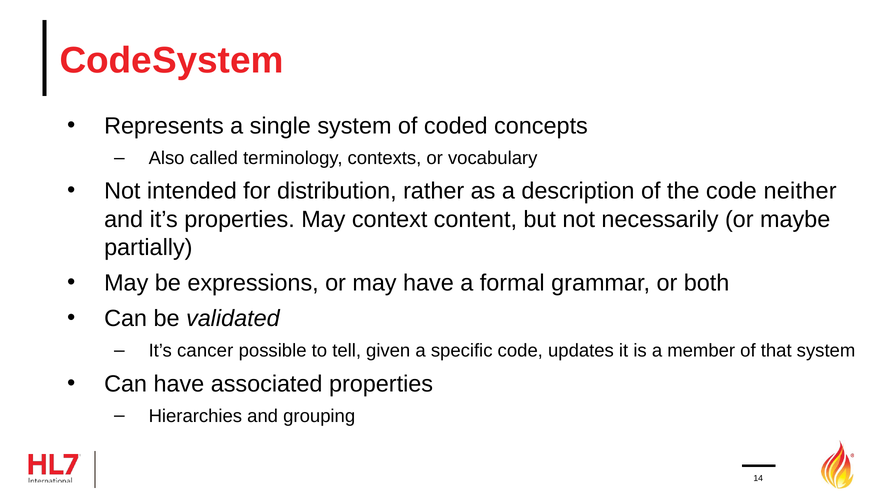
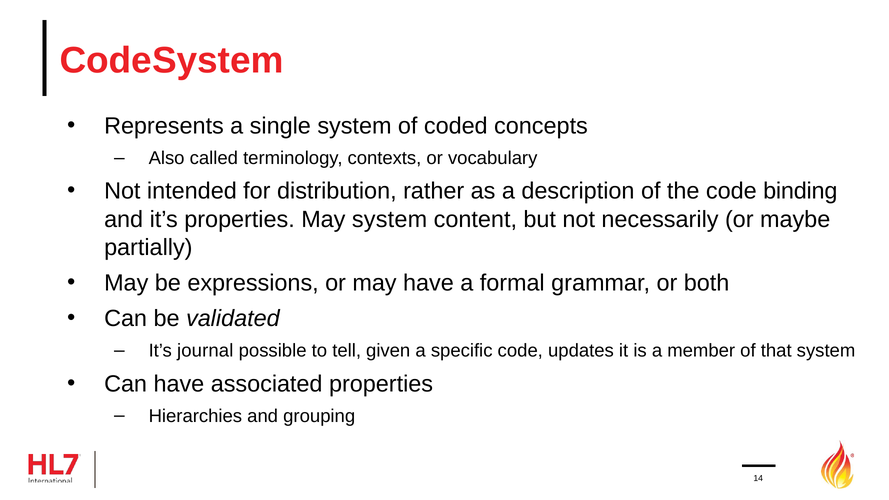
neither: neither -> binding (800, 191)
May context: context -> system (390, 219)
cancer: cancer -> journal (205, 351)
